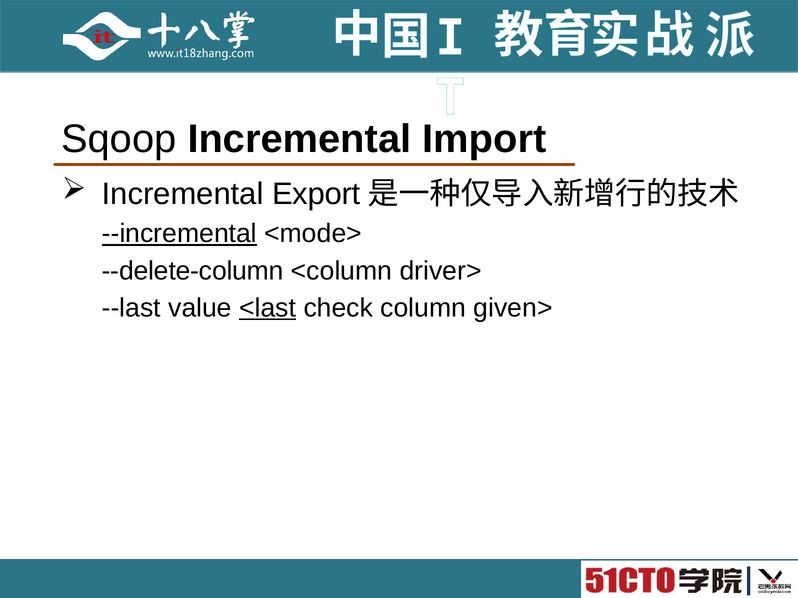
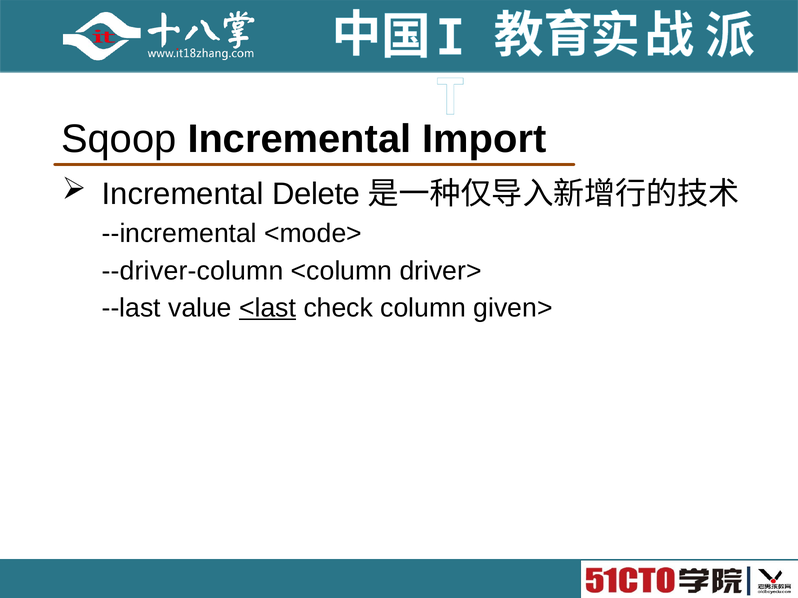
Export: Export -> Delete (316, 194)
--incremental underline: present -> none (179, 234)
--delete-column: --delete-column -> --driver-column (193, 271)
